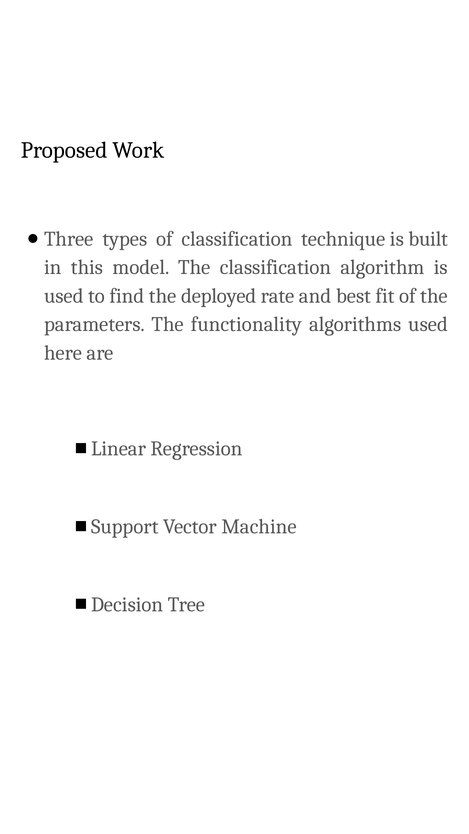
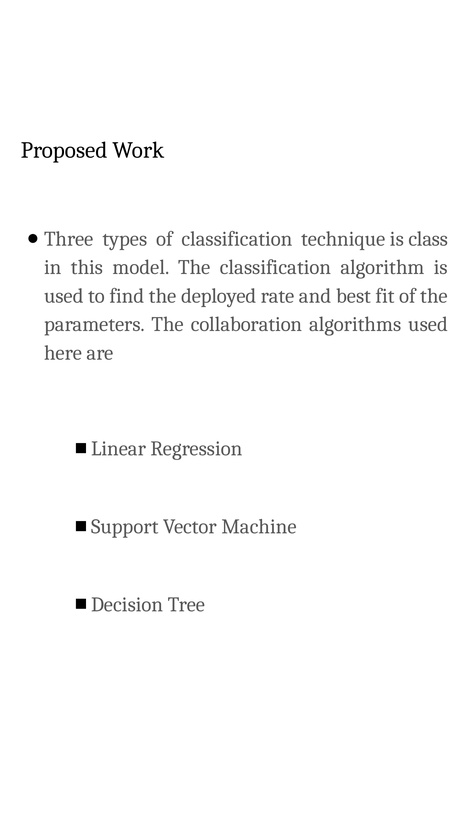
built: built -> class (428, 239)
functionality: functionality -> collaboration (246, 324)
